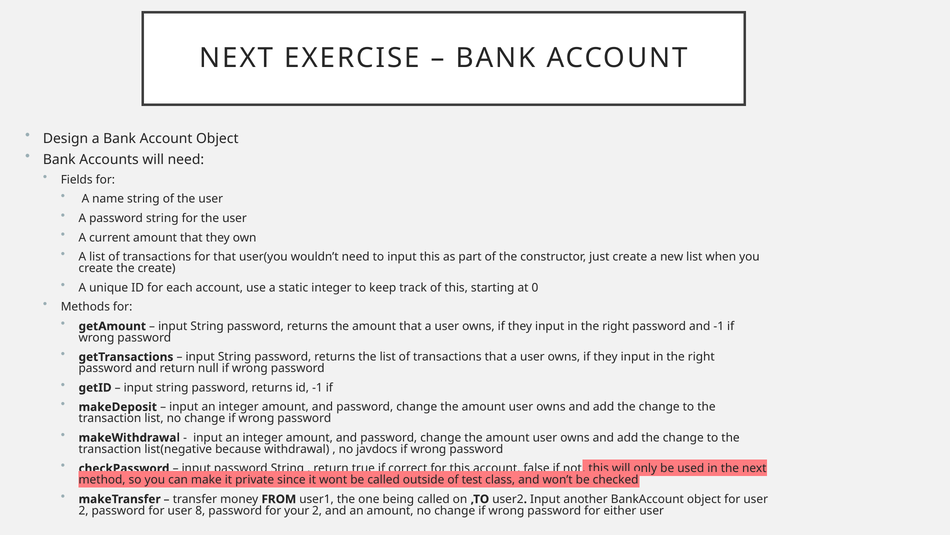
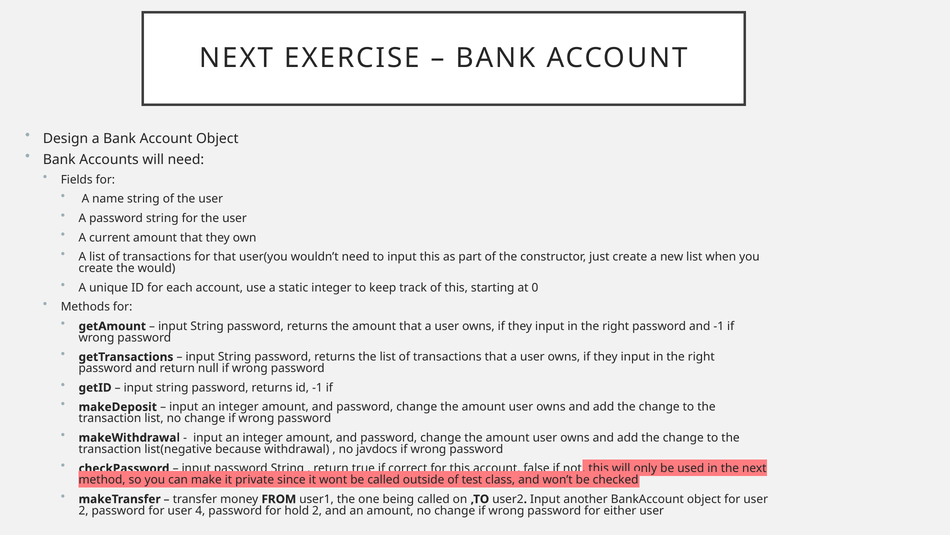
the create: create -> would (156, 268)
8: 8 -> 4 (200, 510)
your: your -> hold (297, 510)
